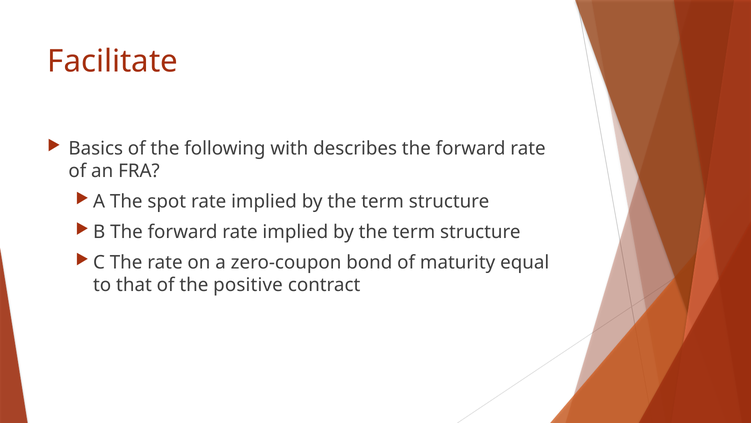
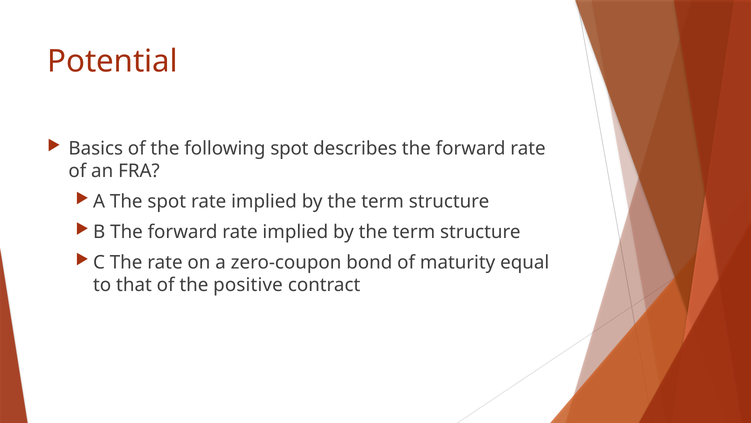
Facilitate: Facilitate -> Potential (113, 61)
following with: with -> spot (289, 148)
